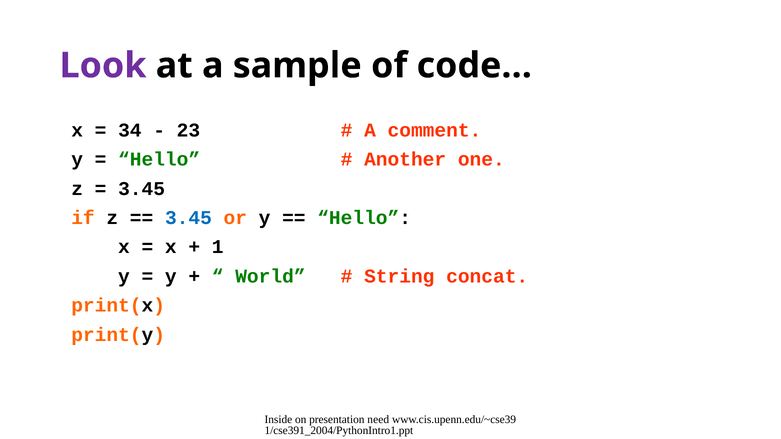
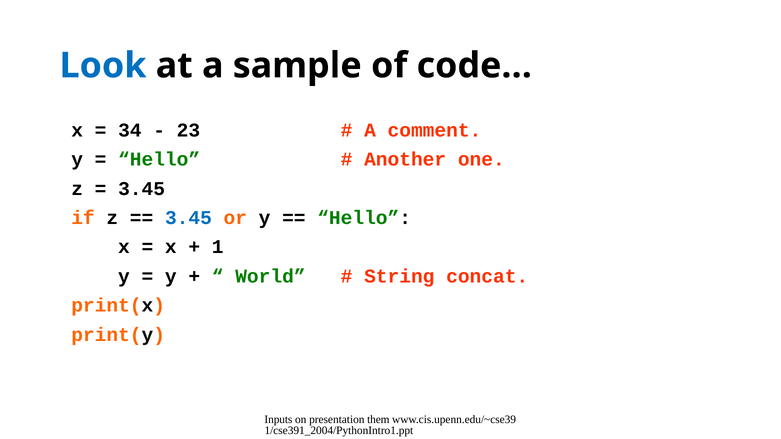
Look colour: purple -> blue (103, 66)
Inside: Inside -> Inputs (278, 420)
need: need -> them (378, 420)
